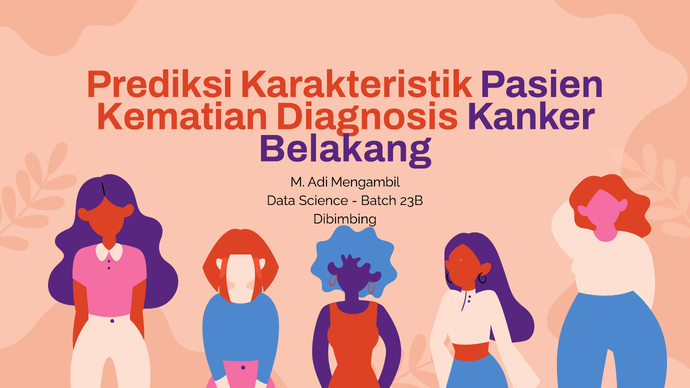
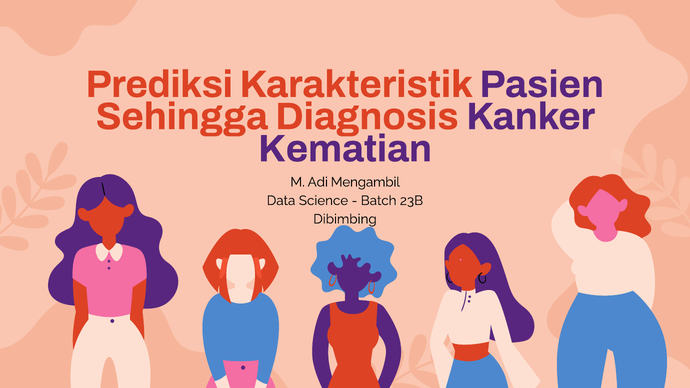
Kematian: Kematian -> Sehingga (182, 117)
Belakang: Belakang -> Kematian (345, 149)
